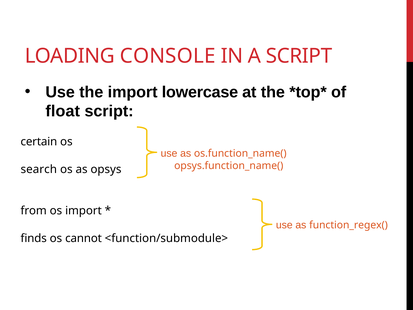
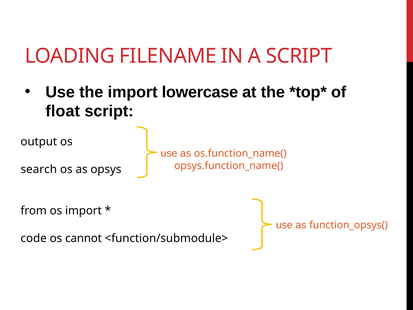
CONSOLE: CONSOLE -> FILENAME (168, 56)
certain: certain -> output (39, 142)
function_regex(: function_regex( -> function_opsys( (349, 225)
finds: finds -> code (34, 238)
